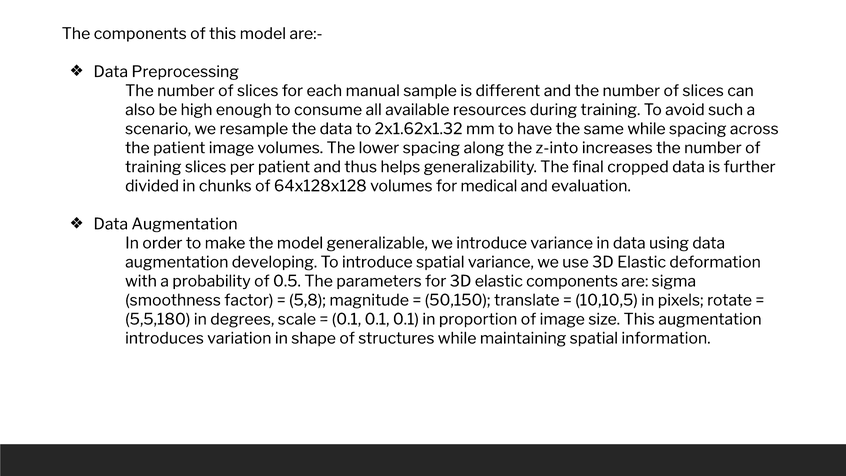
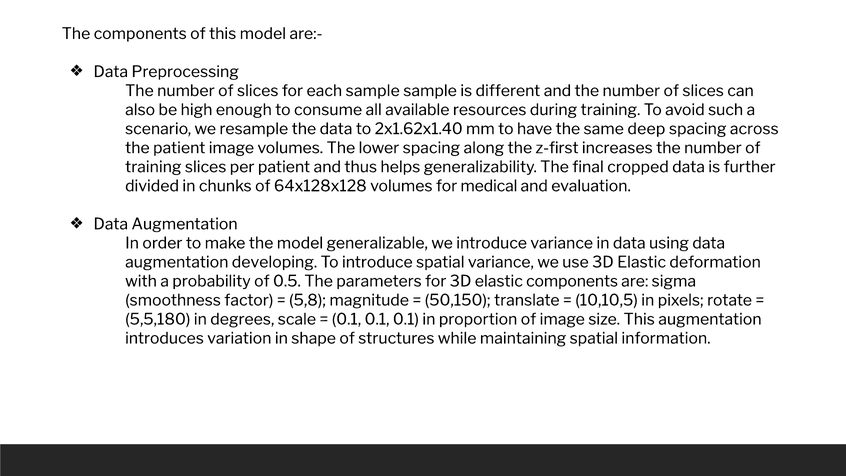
each manual: manual -> sample (373, 91)
2x1.62x1.32: 2x1.62x1.32 -> 2x1.62x1.40 (419, 129)
same while: while -> deep (646, 129)
z-into: z-into -> z-first (557, 148)
